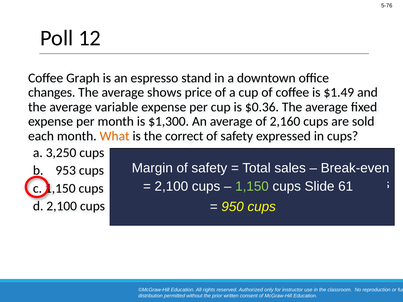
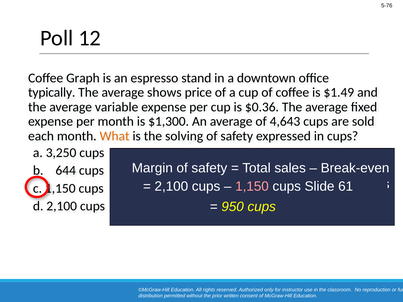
changes: changes -> typically (52, 93)
2,160: 2,160 -> 4,643 (285, 122)
correct: correct -> solving (184, 136)
953: 953 -> 644 (66, 171)
1,150 colour: light green -> pink (252, 187)
